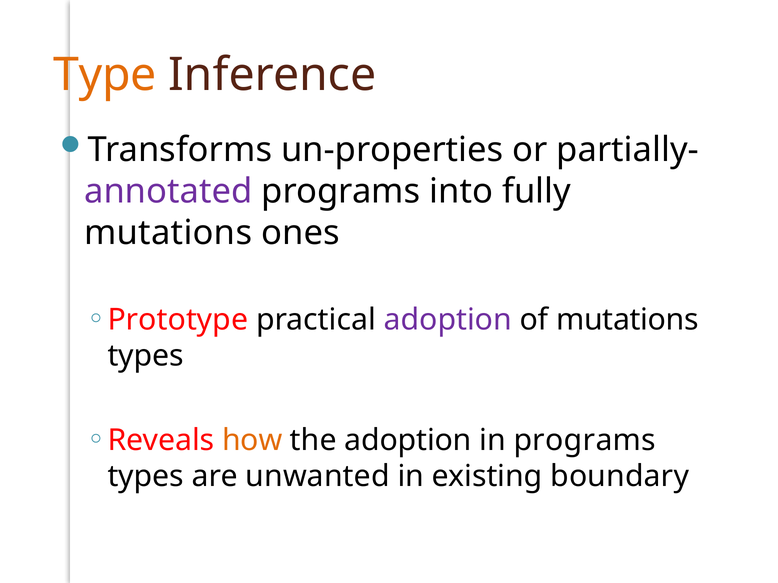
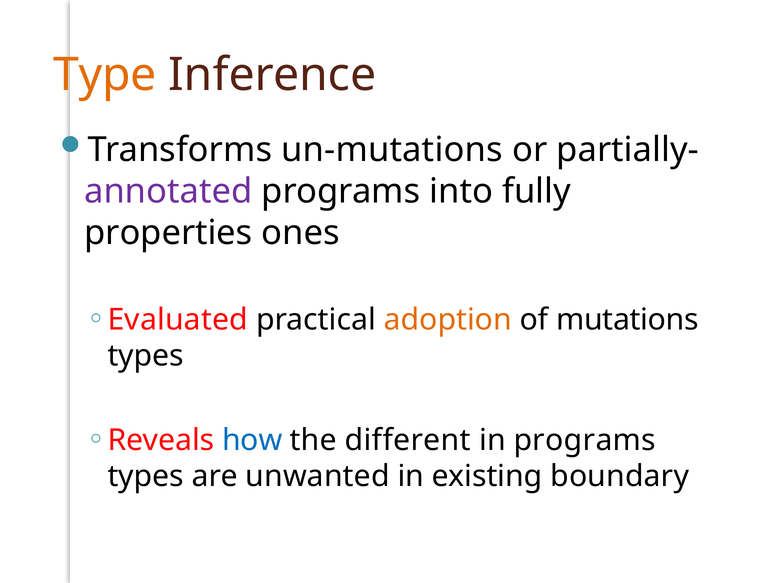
un-properties: un-properties -> un-mutations (392, 150)
mutations: mutations -> properties (168, 233)
Prototype: Prototype -> Evaluated (178, 320)
adoption colour: purple -> orange (448, 320)
how colour: orange -> blue (252, 441)
the adoption: adoption -> different (408, 441)
